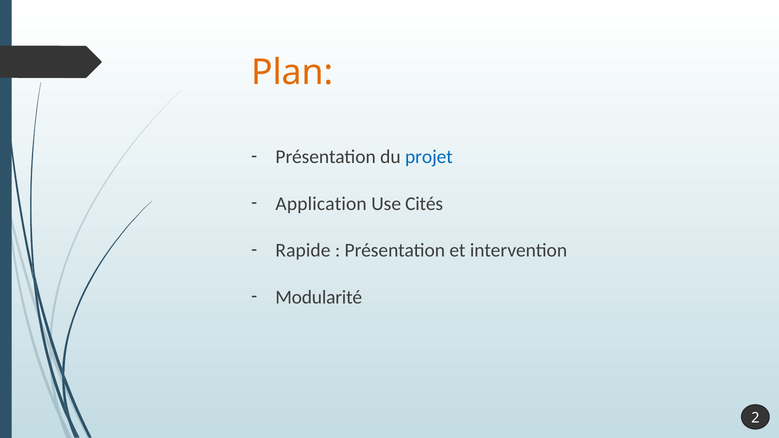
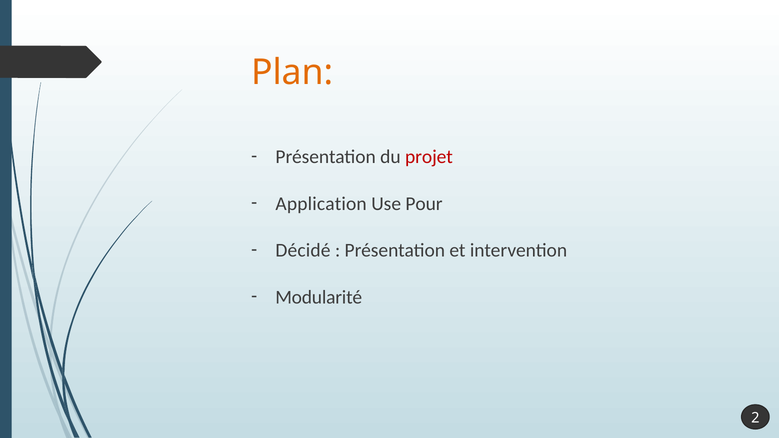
projet colour: blue -> red (429, 157)
Cités: Cités -> Pour (424, 204)
Rapide: Rapide -> Décidé (303, 251)
